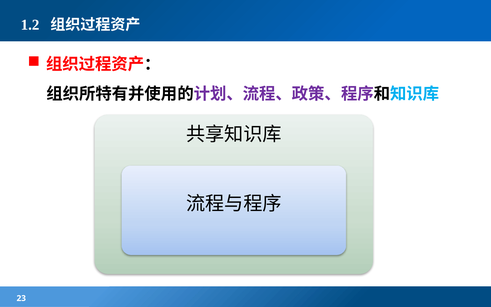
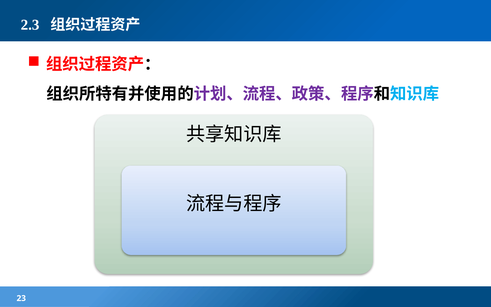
1.2: 1.2 -> 2.3 (30, 25)
